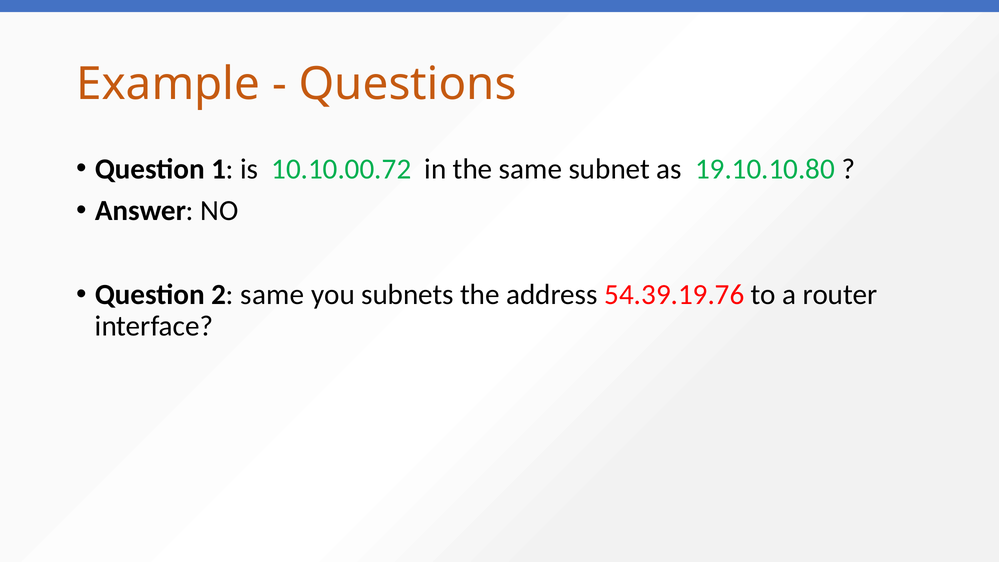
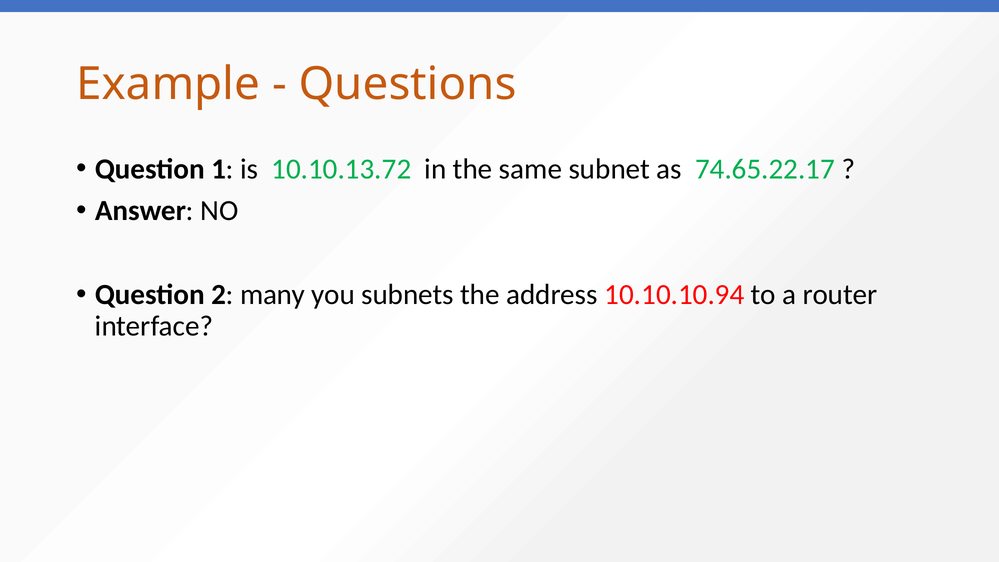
10.10.00.72: 10.10.00.72 -> 10.10.13.72 (341, 169)
19.10.10.80: 19.10.10.80 -> 74.65.22.17 (765, 169)
2 same: same -> many (273, 295)
54.39.19.76: 54.39.19.76 -> 10.10.10.94 (674, 295)
